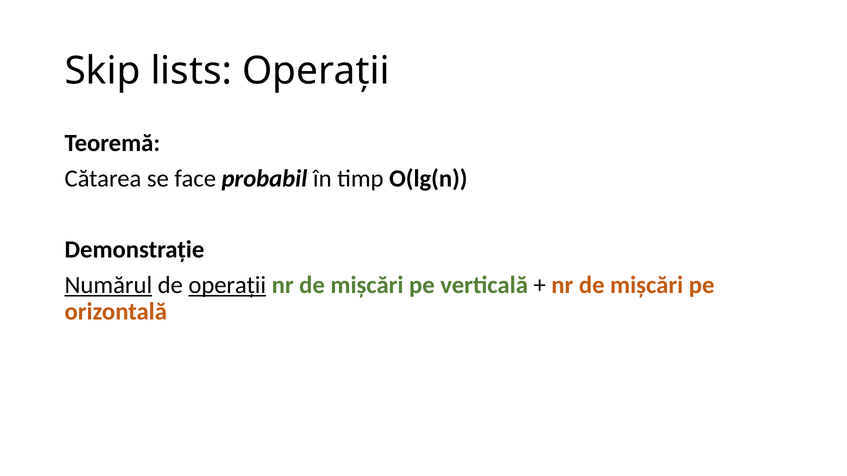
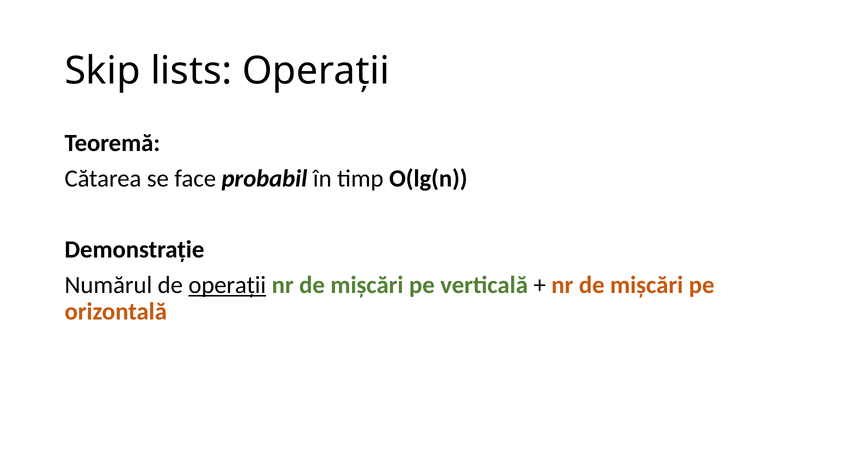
Numărul underline: present -> none (108, 285)
